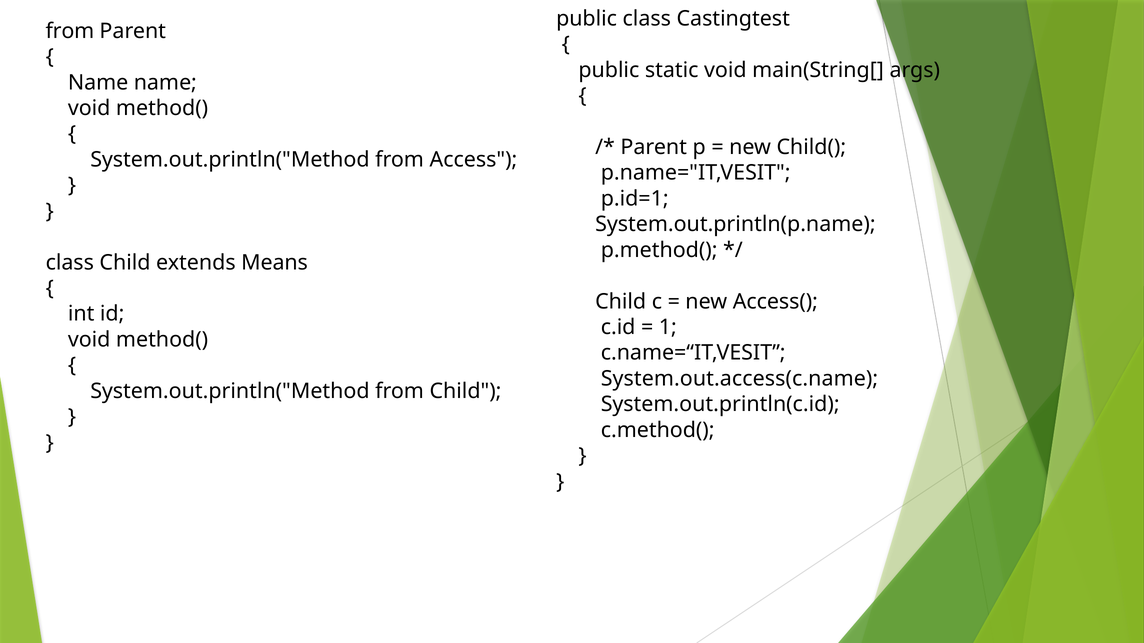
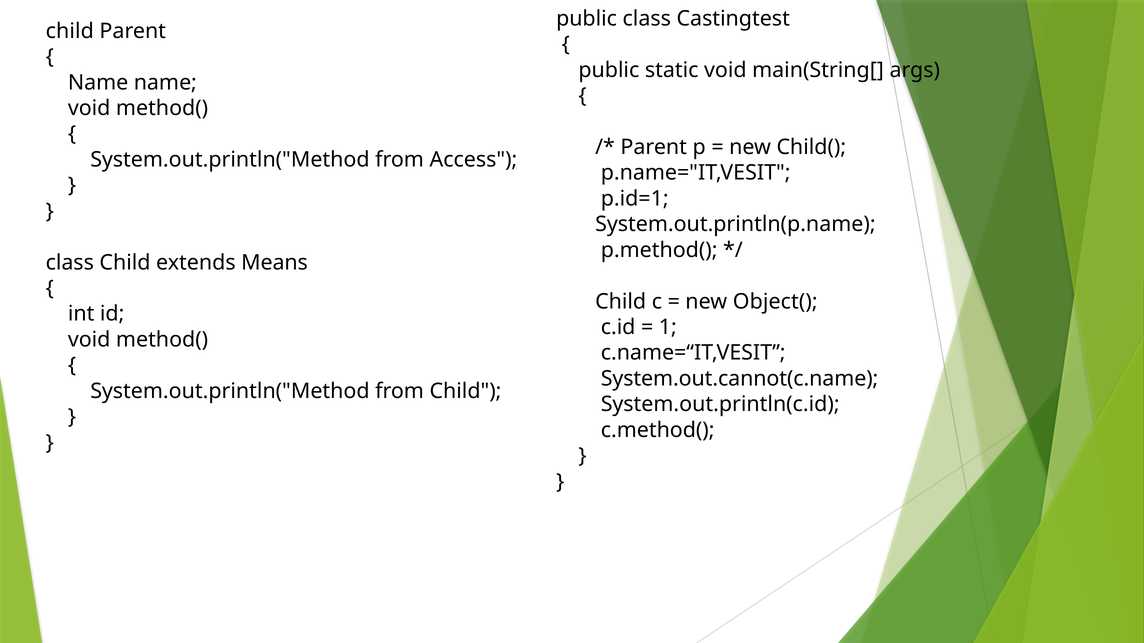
from: from -> child (70, 31)
Access(: Access( -> Object( (775, 302)
System.out.access(c.name: System.out.access(c.name -> System.out.cannot(c.name (740, 379)
